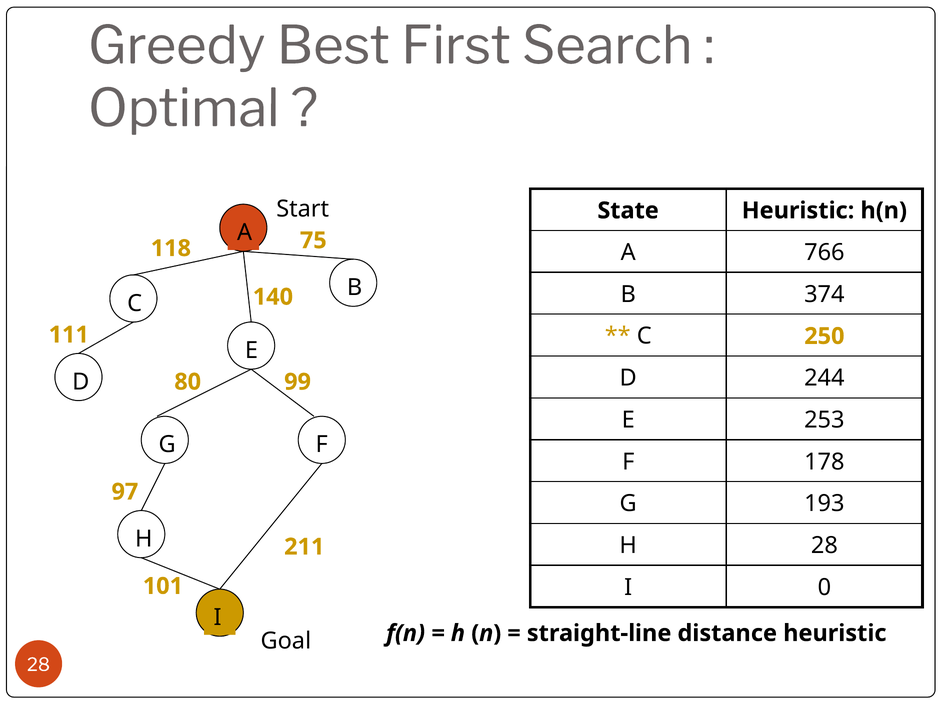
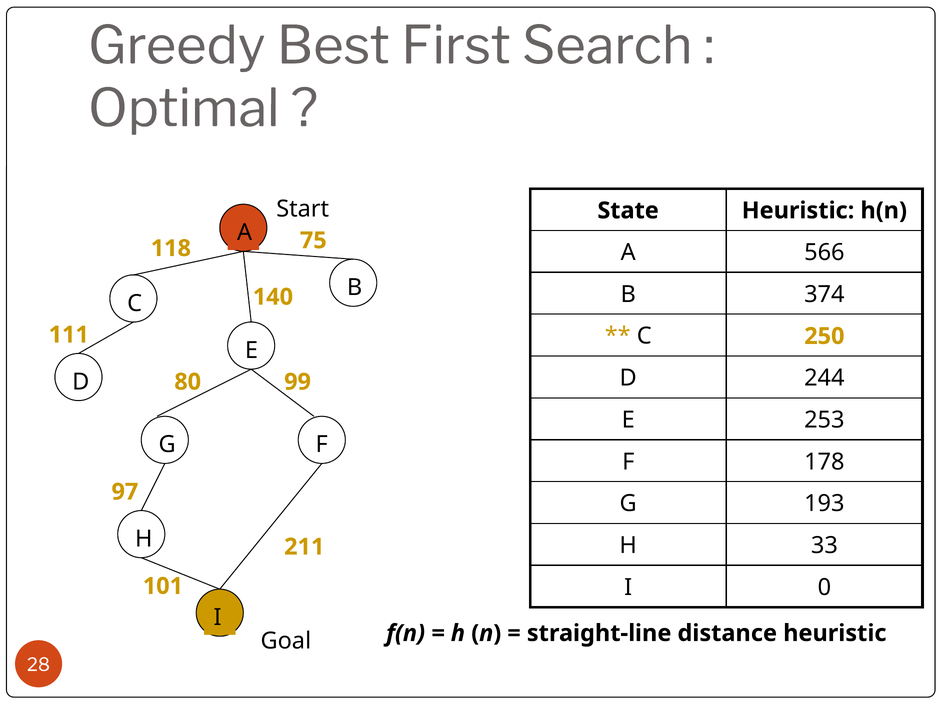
766: 766 -> 566 (824, 252)
H 28: 28 -> 33 (824, 545)
